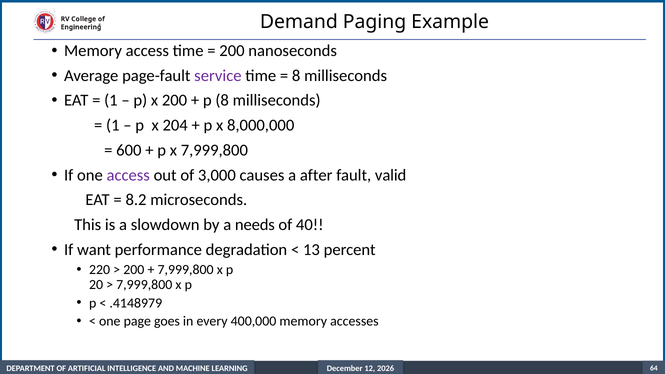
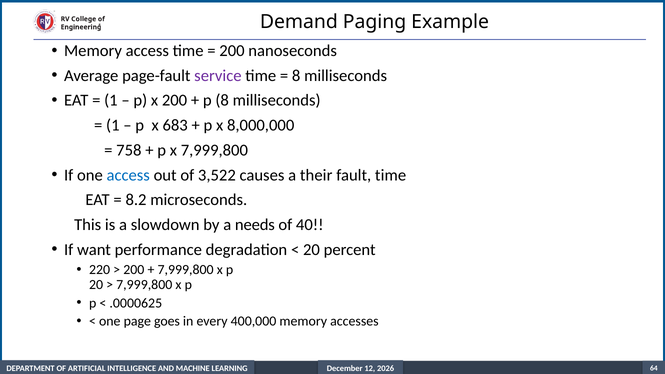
204: 204 -> 683 (175, 125)
600: 600 -> 758 (129, 150)
access colour: purple -> blue (128, 175)
3,000: 3,000 -> 3,522 (217, 175)
after: after -> their (316, 175)
fault valid: valid -> time (391, 175)
13: 13 -> 20 (311, 250)
.4148979: .4148979 -> .0000625 (136, 303)
